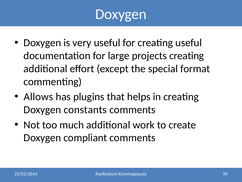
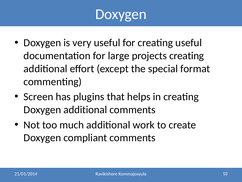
Allows: Allows -> Screen (38, 97)
Doxygen constants: constants -> additional (85, 109)
